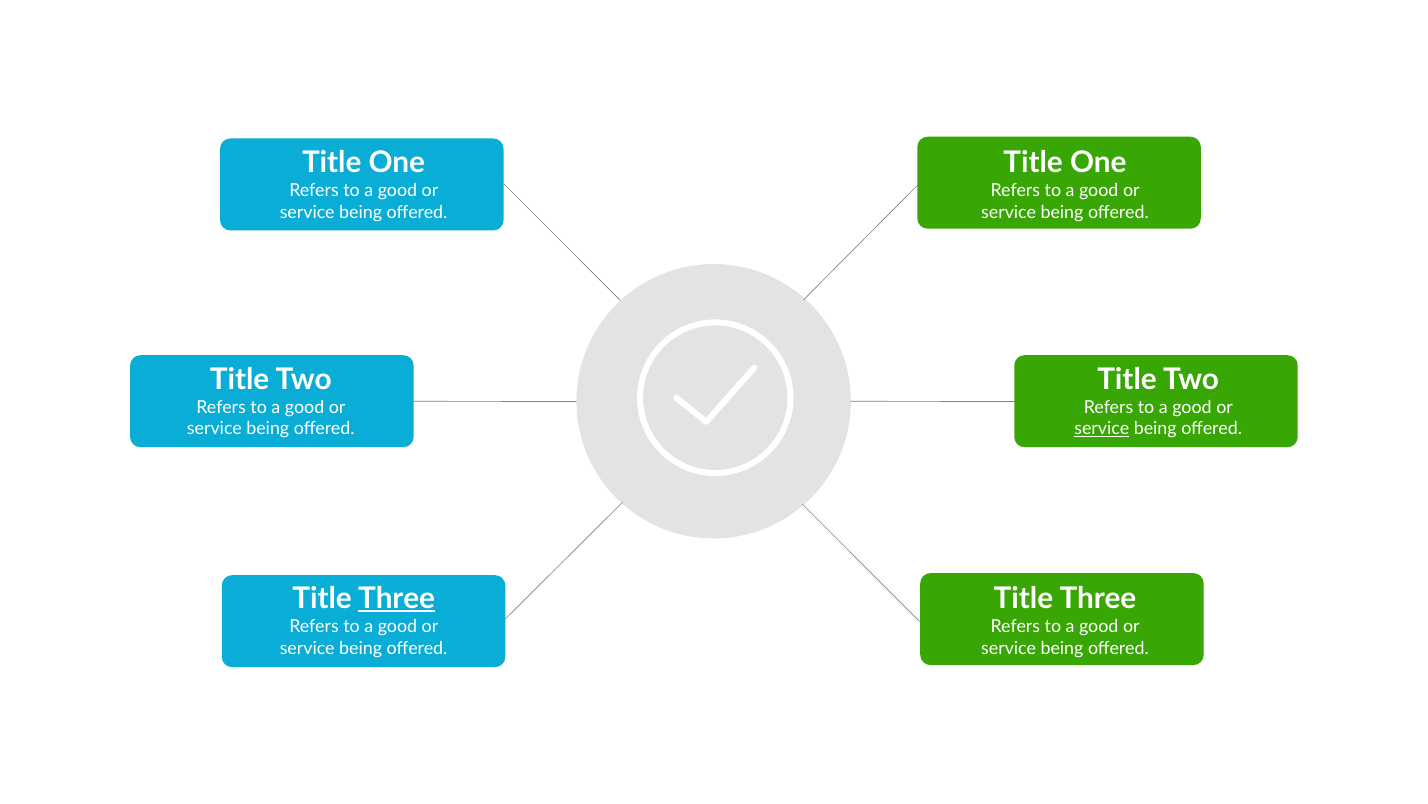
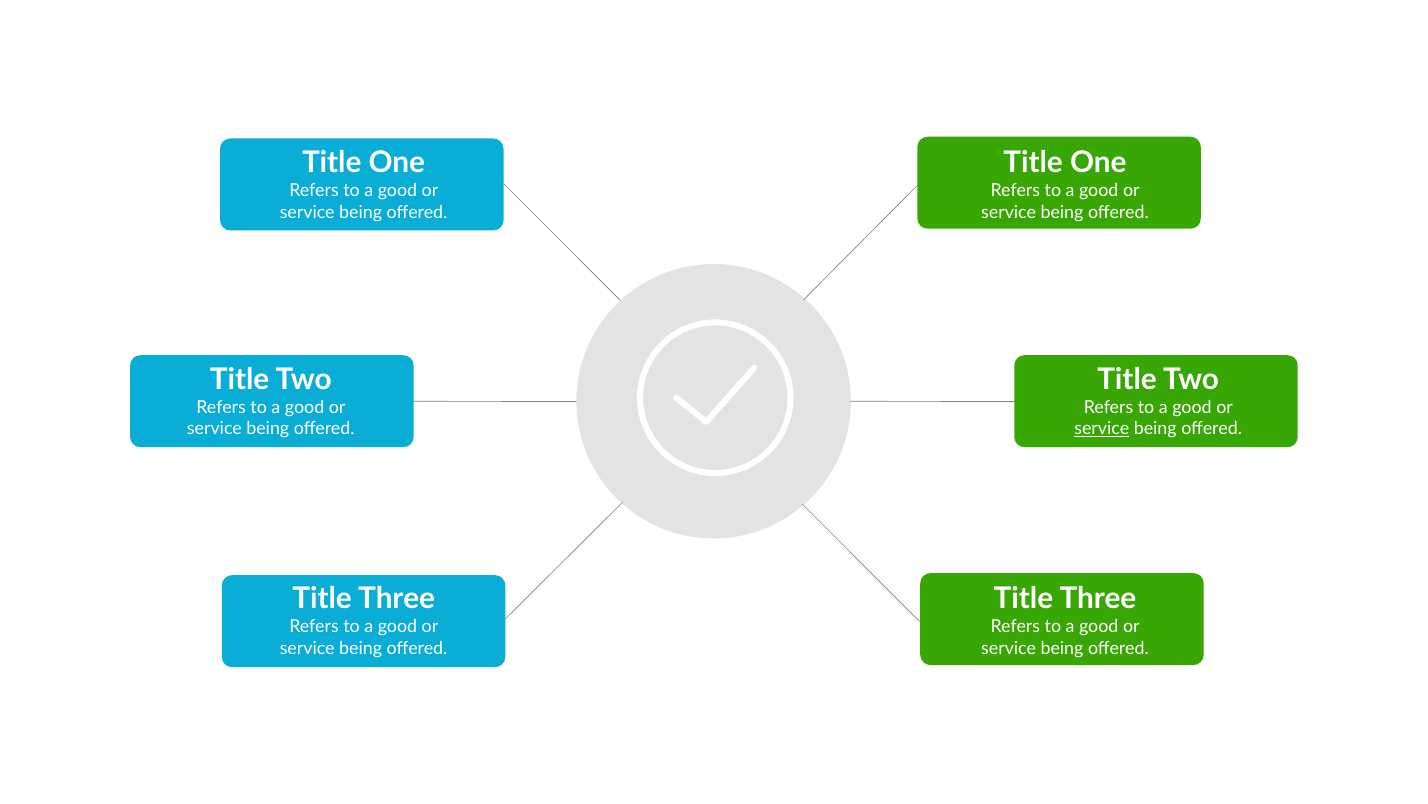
Three underline: present -> none (397, 598)
